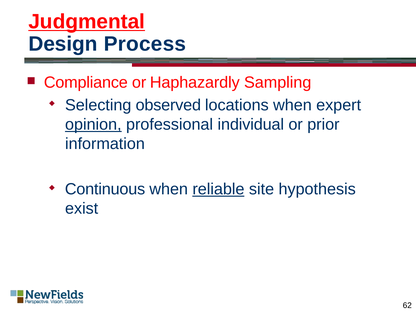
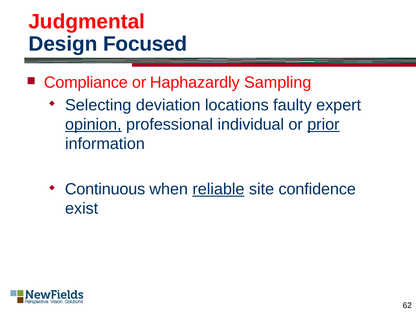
Judgmental underline: present -> none (87, 22)
Process: Process -> Focused (145, 44)
observed: observed -> deviation (168, 105)
locations when: when -> faulty (292, 105)
prior underline: none -> present (323, 124)
hypothesis: hypothesis -> confidence (317, 189)
